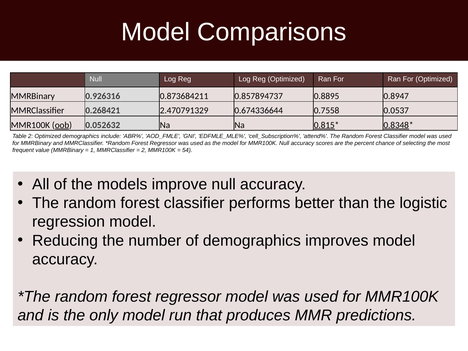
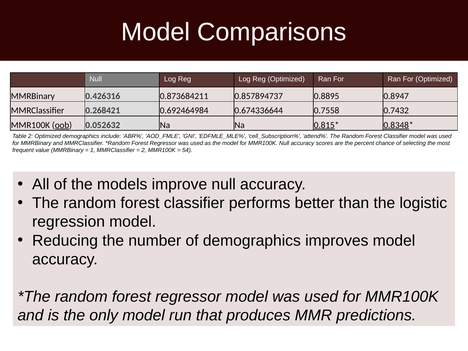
0.926316: 0.926316 -> 0.426316 (103, 96)
2.470791329: 2.470791329 -> 0.692464984 (184, 111)
0.0537: 0.0537 -> 0.7432 (396, 111)
